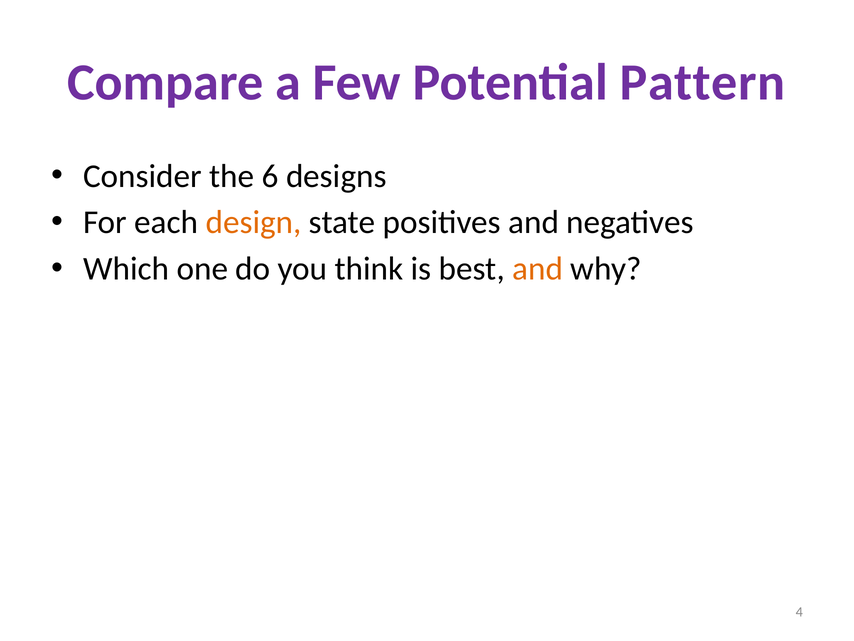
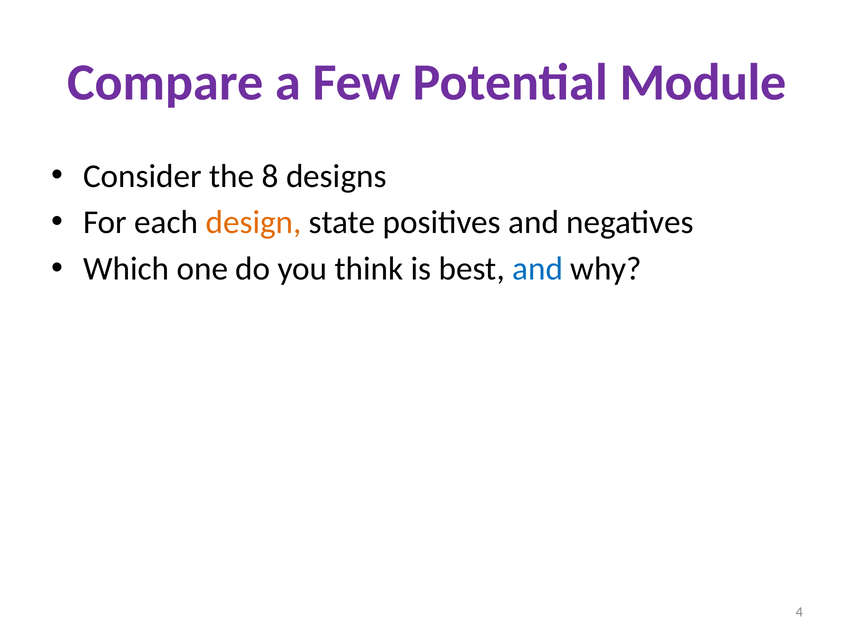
Pattern: Pattern -> Module (703, 83)
6: 6 -> 8 (270, 176)
and colour: orange -> blue (538, 269)
